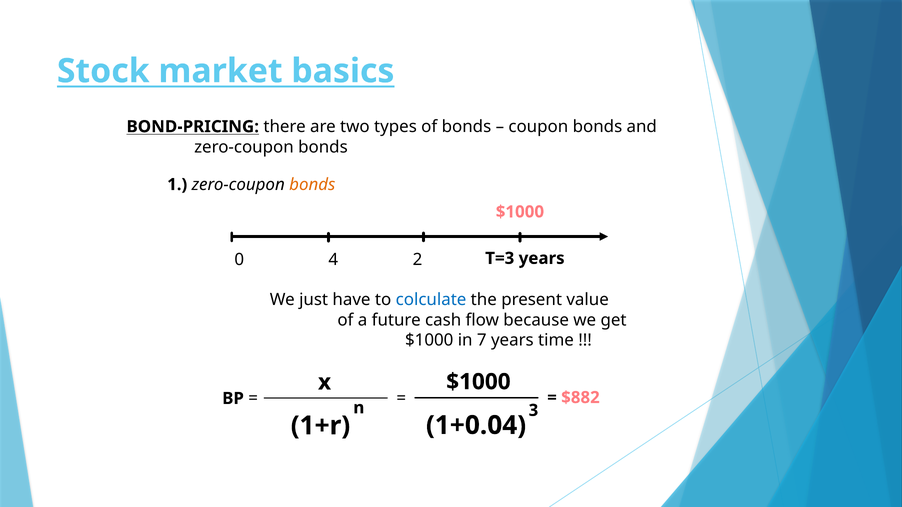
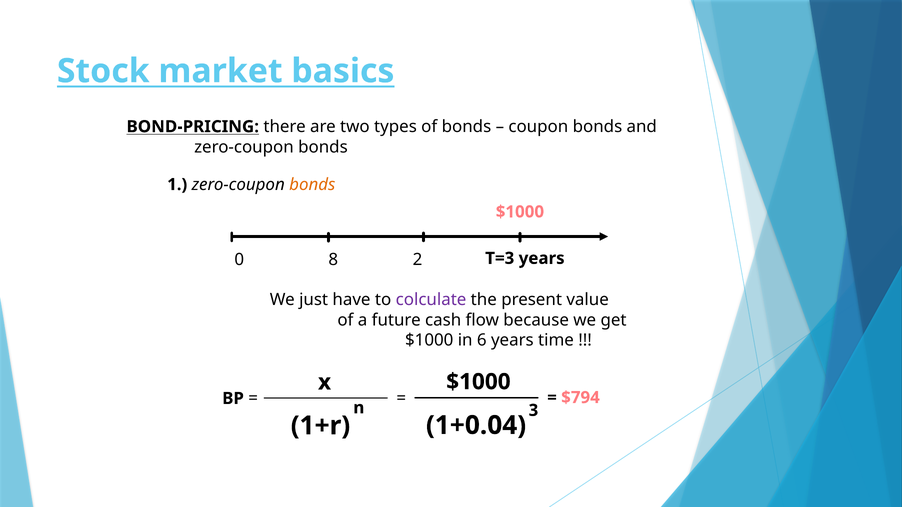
4: 4 -> 8 (333, 260)
colculate colour: blue -> purple (431, 300)
7: 7 -> 6 (482, 341)
$882: $882 -> $794 (580, 398)
